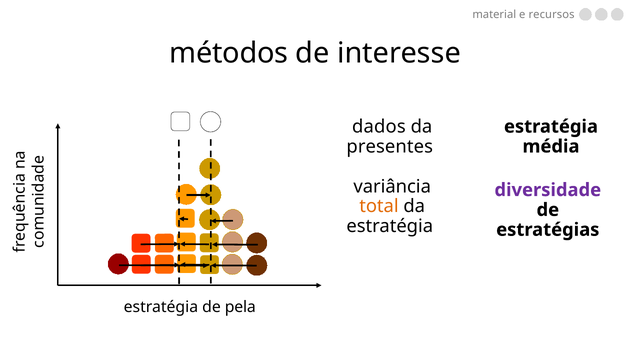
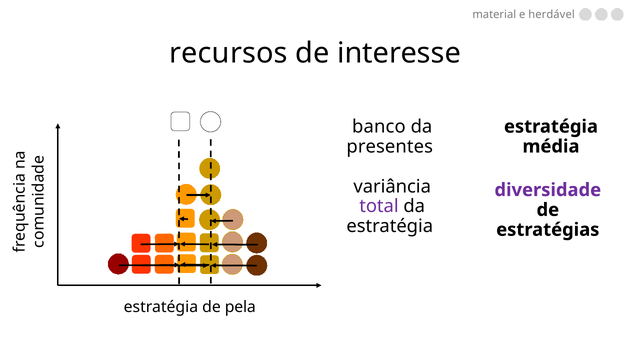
recursos: recursos -> herdável (552, 15)
métodos: métodos -> recursos (229, 53)
dados: dados -> banco (379, 127)
total colour: orange -> purple (379, 206)
